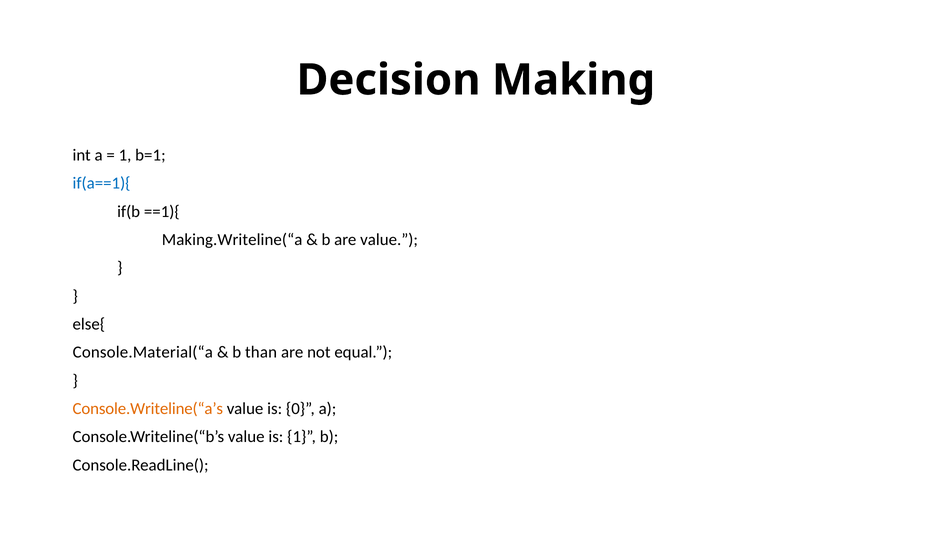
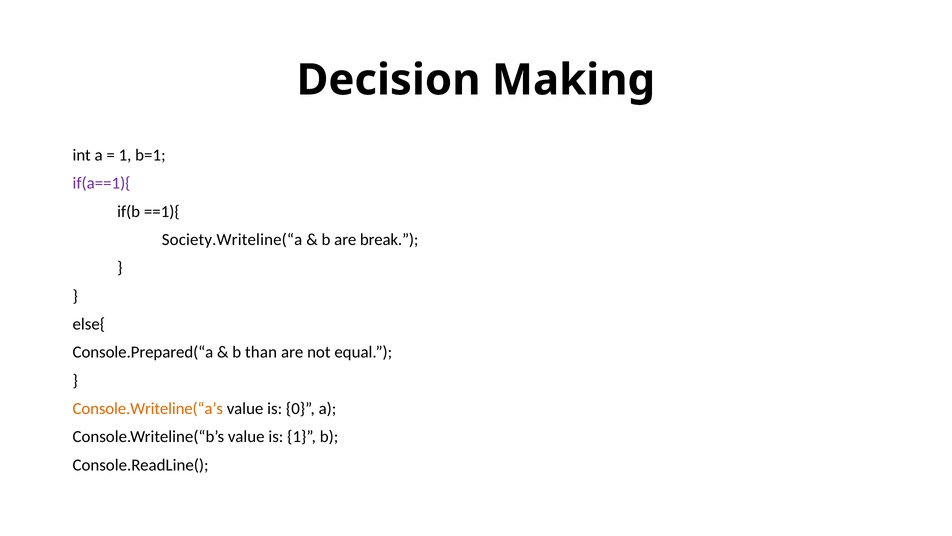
if(a==1){ colour: blue -> purple (102, 183)
Making.Writeline(“a: Making.Writeline(“a -> Society.Writeline(“a (232, 240)
are value: value -> break (389, 240)
Console.Material(“a: Console.Material(“a -> Console.Prepared(“a (143, 352)
